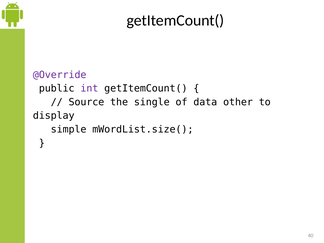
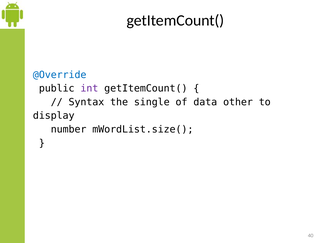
@Override colour: purple -> blue (60, 75)
Source: Source -> Syntax (86, 102)
simple: simple -> number (69, 129)
